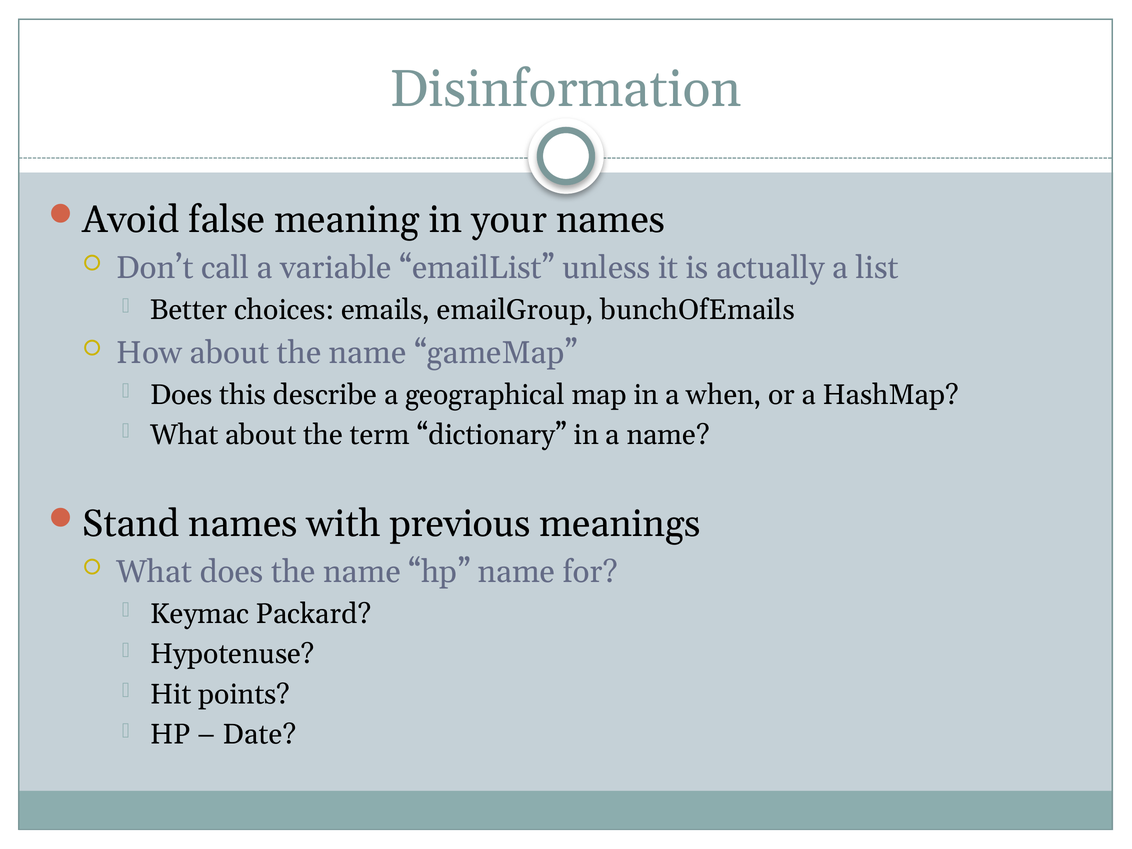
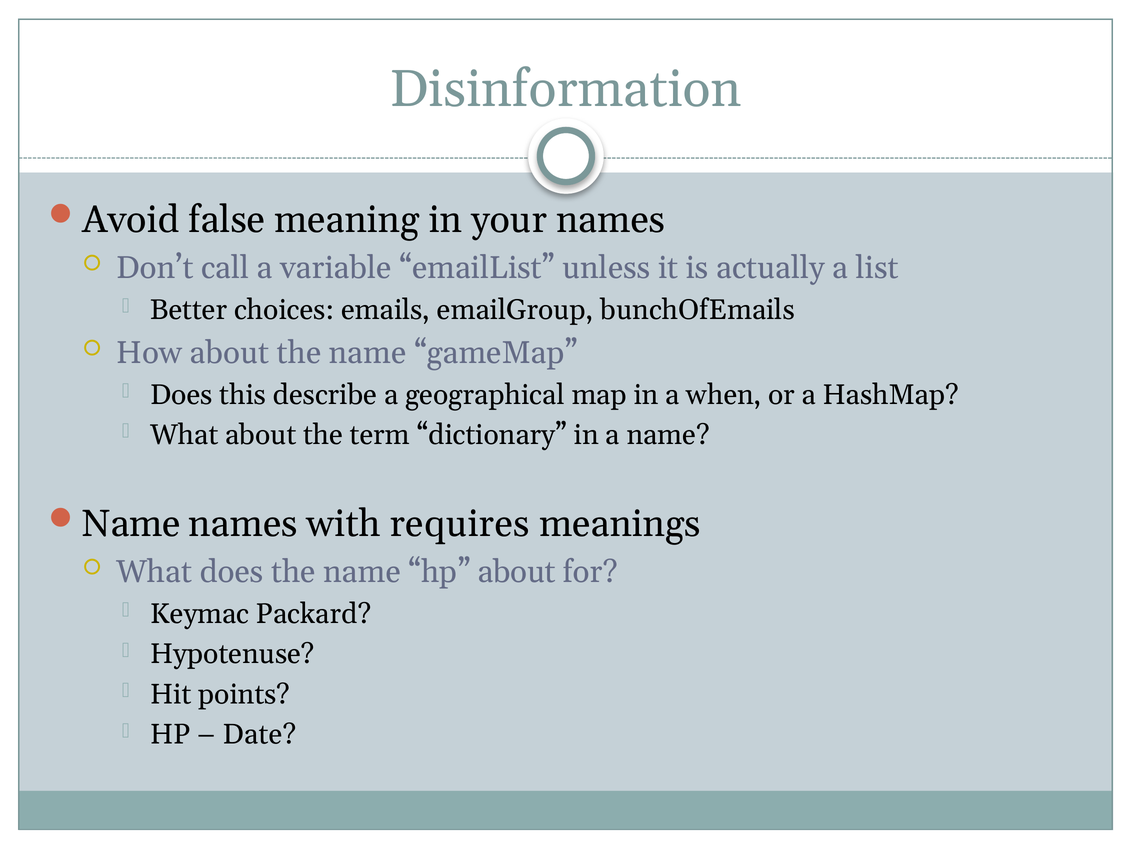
Stand: Stand -> Name (131, 524)
previous: previous -> requires (460, 524)
hp name: name -> about (517, 572)
